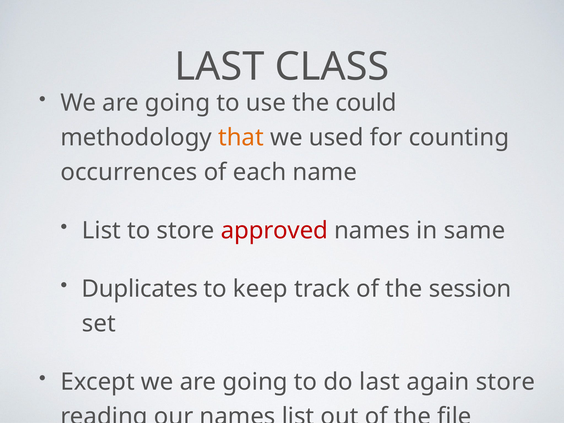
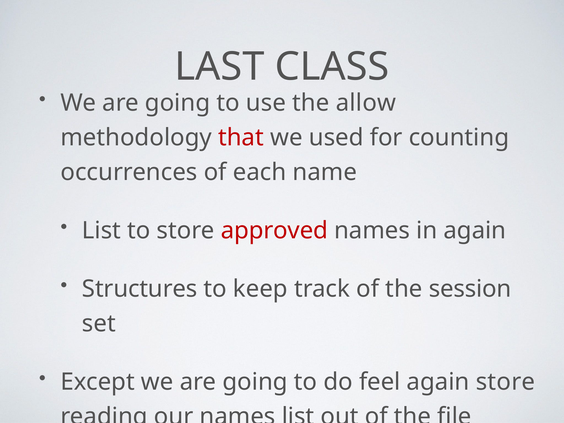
could: could -> allow (366, 103)
that colour: orange -> red (241, 137)
in same: same -> again (475, 230)
Duplicates: Duplicates -> Structures (140, 289)
do last: last -> feel (380, 382)
